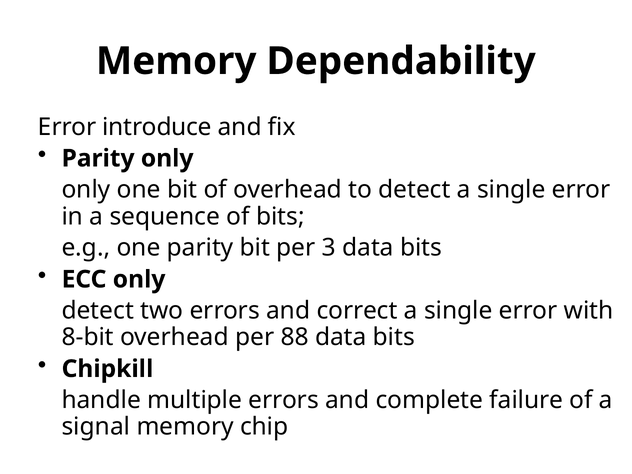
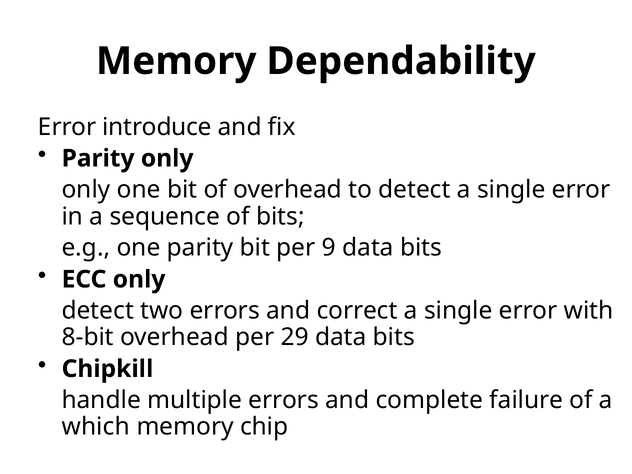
3: 3 -> 9 (329, 248)
88: 88 -> 29 (295, 337)
signal: signal -> which (96, 427)
